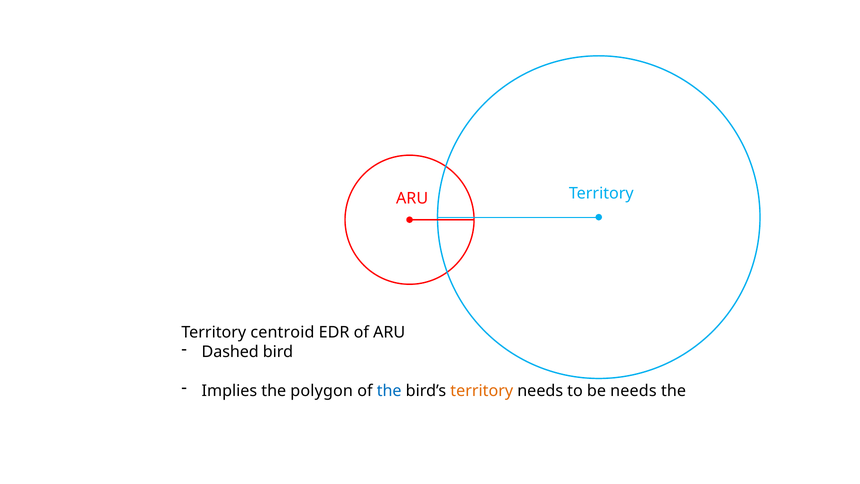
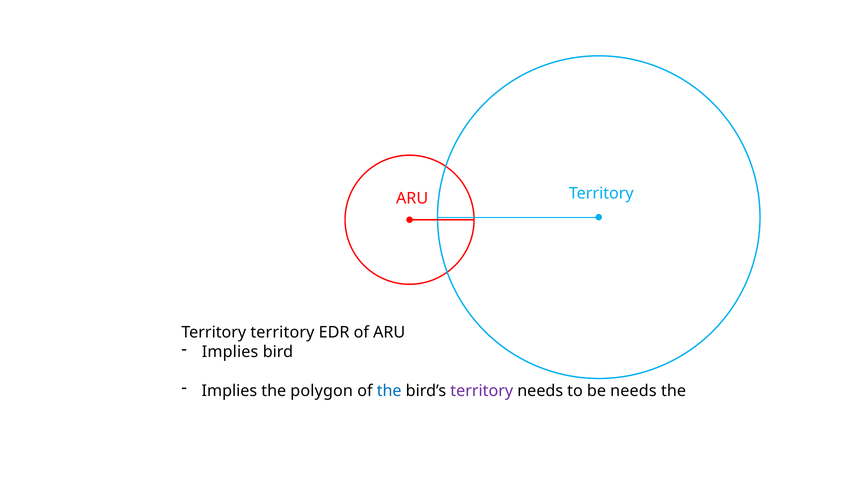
centroid: centroid -> territory (282, 332)
Dashed: Dashed -> Implies (230, 352)
territory colour: orange -> purple (482, 391)
